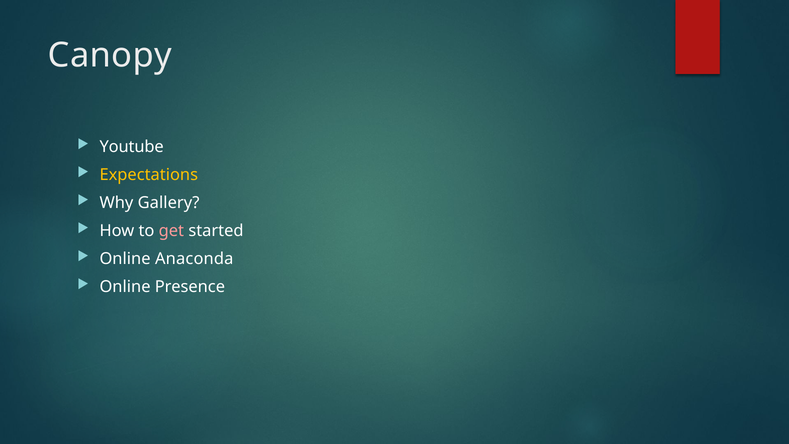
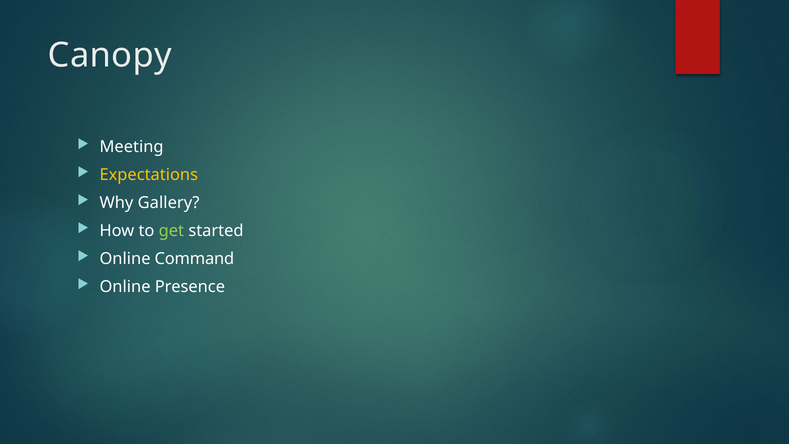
Youtube: Youtube -> Meeting (132, 147)
get colour: pink -> light green (171, 231)
Anaconda: Anaconda -> Command (194, 259)
